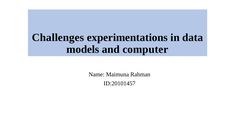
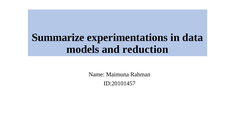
Challenges: Challenges -> Summarize (58, 38)
computer: computer -> reduction (145, 49)
